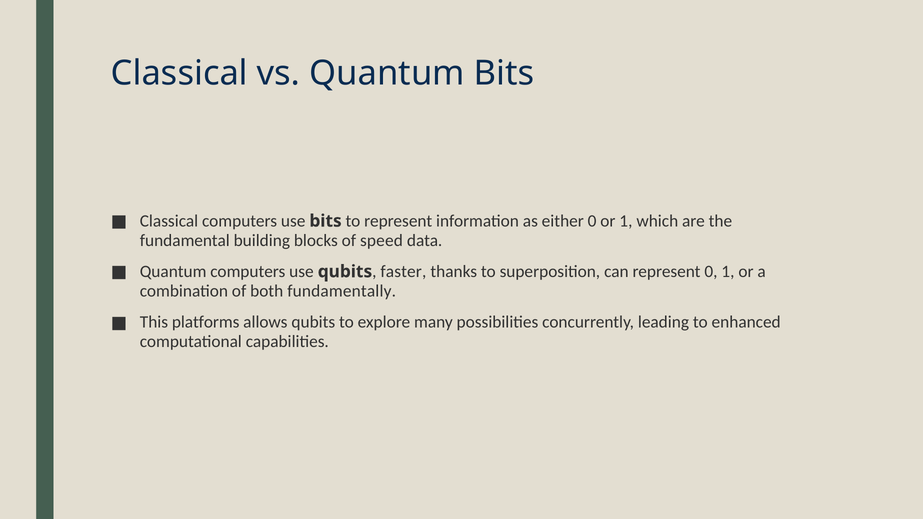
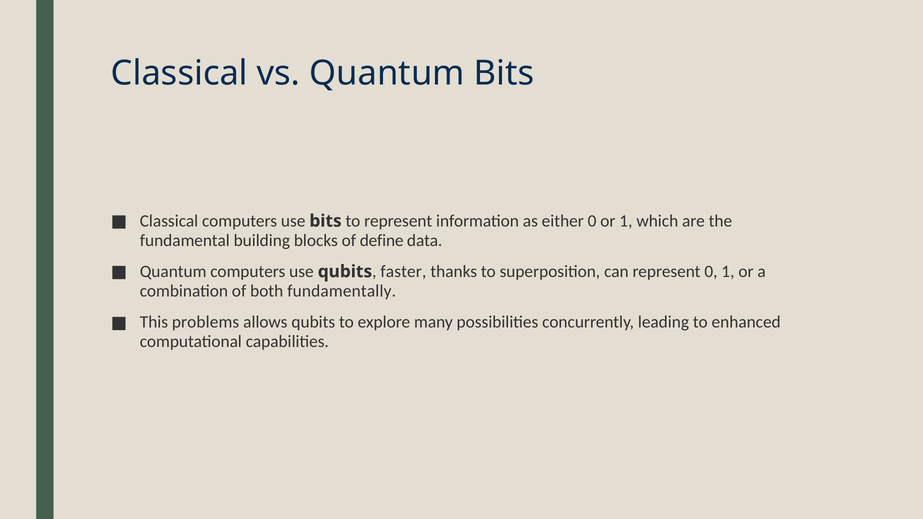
speed: speed -> define (382, 241)
platforms: platforms -> problems (206, 322)
